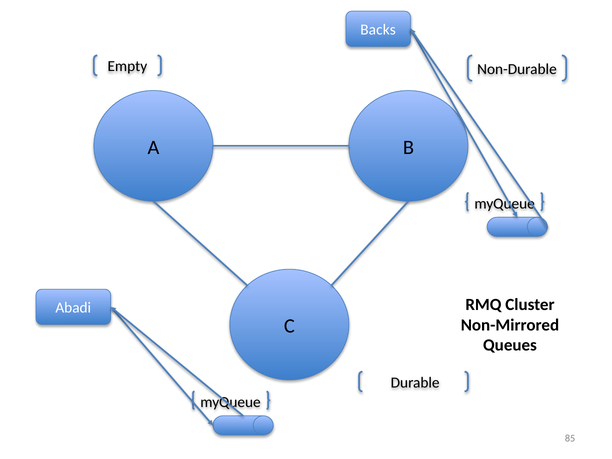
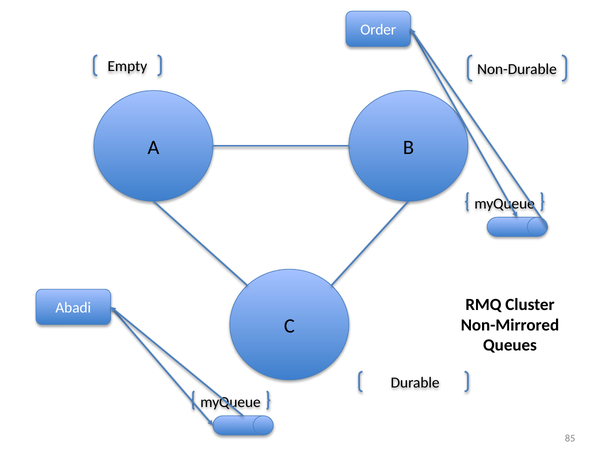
Backs: Backs -> Order (378, 30)
